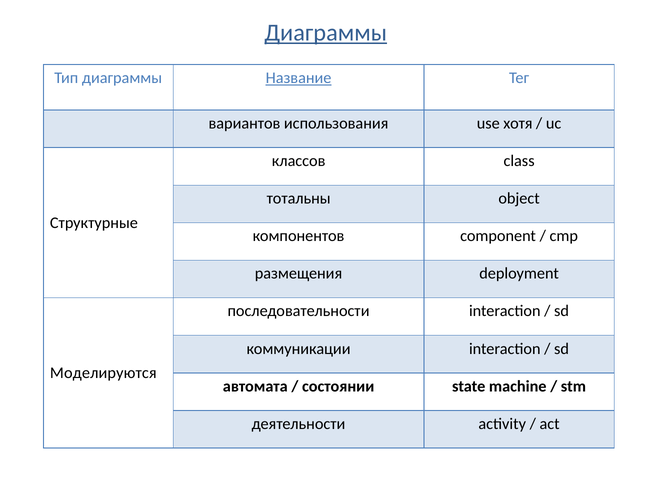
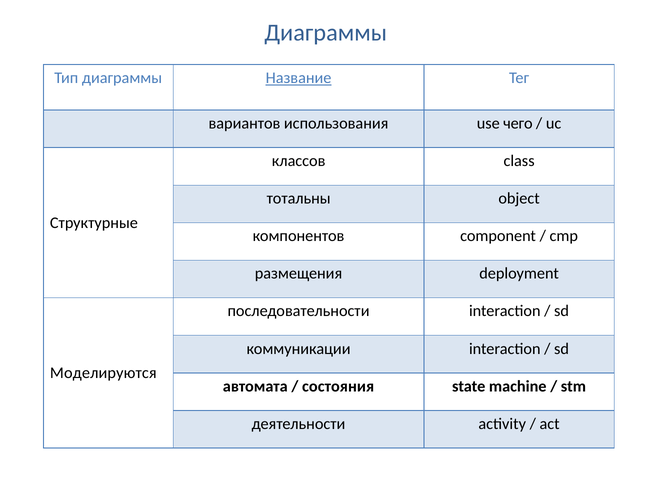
Диаграммы underline: present -> none (326, 33)
хотя: хотя -> чего (518, 123)
состоянии: состоянии -> состояния (338, 387)
